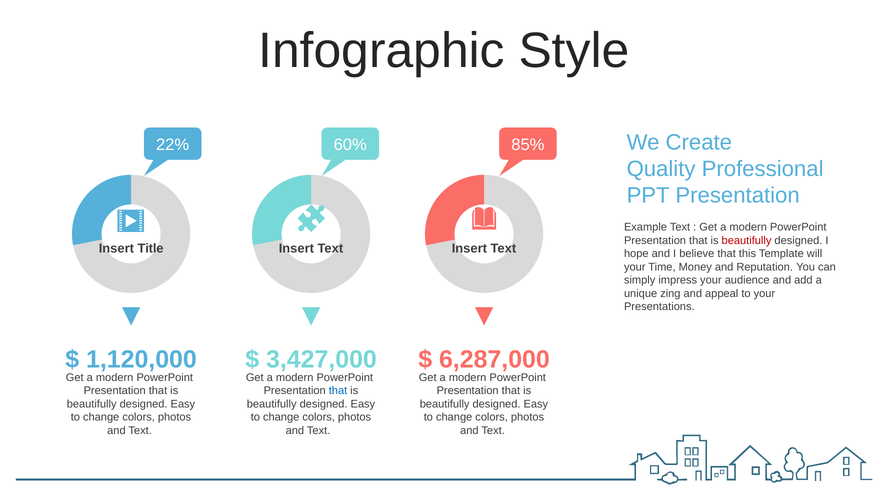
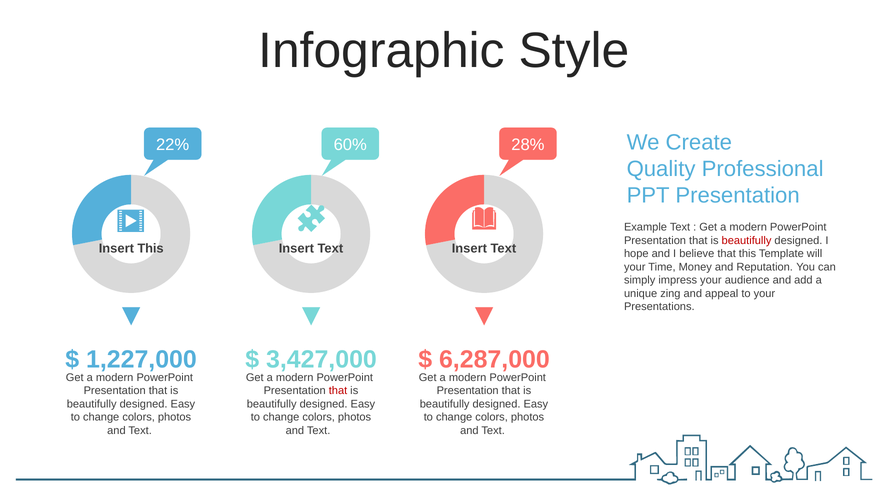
85%: 85% -> 28% (528, 145)
Insert Title: Title -> This (151, 249)
1,120,000: 1,120,000 -> 1,227,000 (141, 360)
that colour: blue -> red (338, 391)
